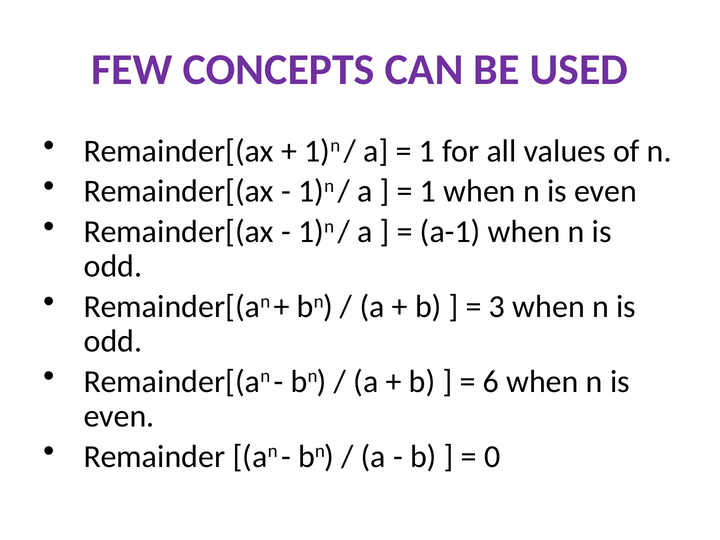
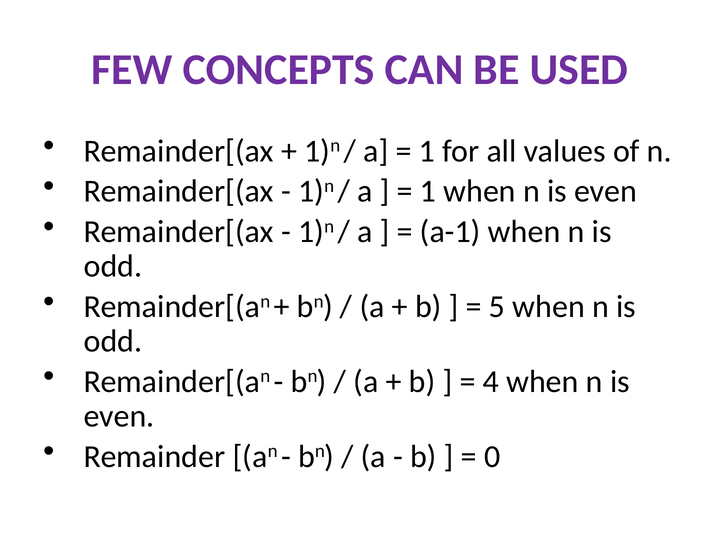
3: 3 -> 5 (497, 307)
6: 6 -> 4 (491, 382)
